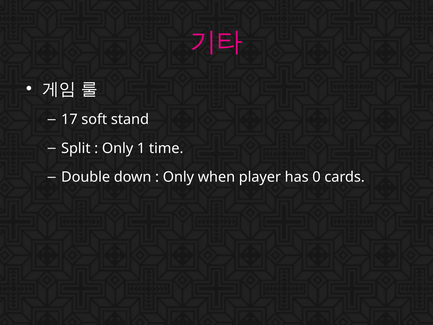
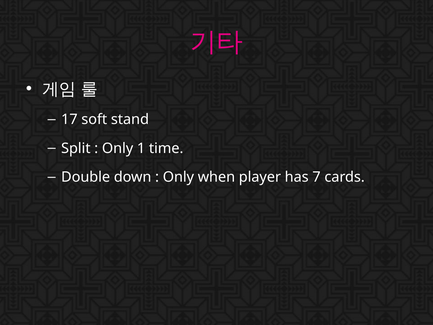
0: 0 -> 7 (317, 177)
